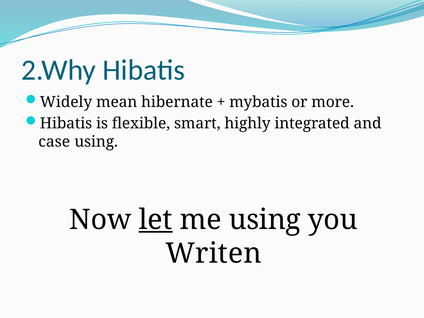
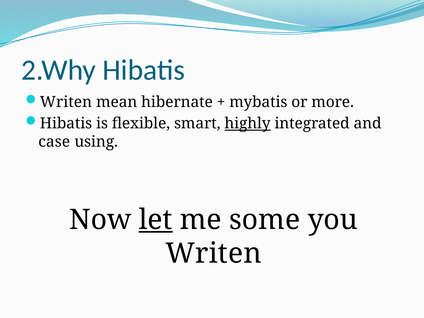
Widely: Widely -> Writen (66, 102)
highly underline: none -> present (248, 124)
me using: using -> some (265, 220)
